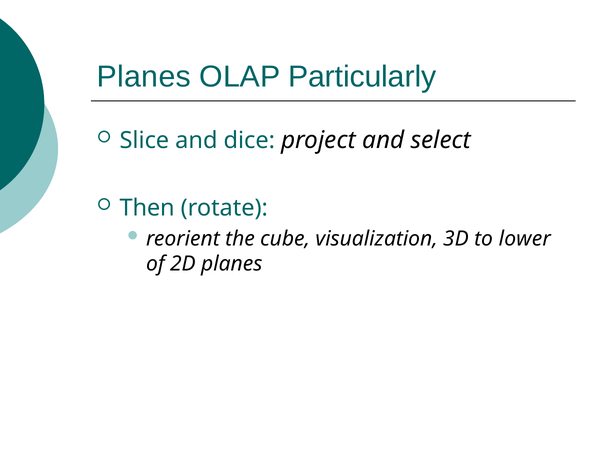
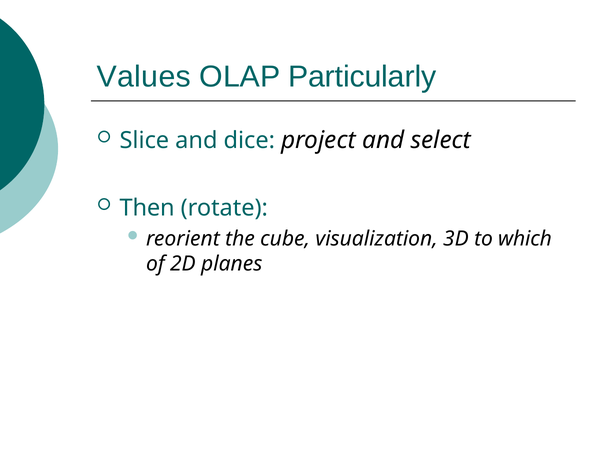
Planes: Planes -> Values (144, 77)
lower: lower -> which (525, 239)
